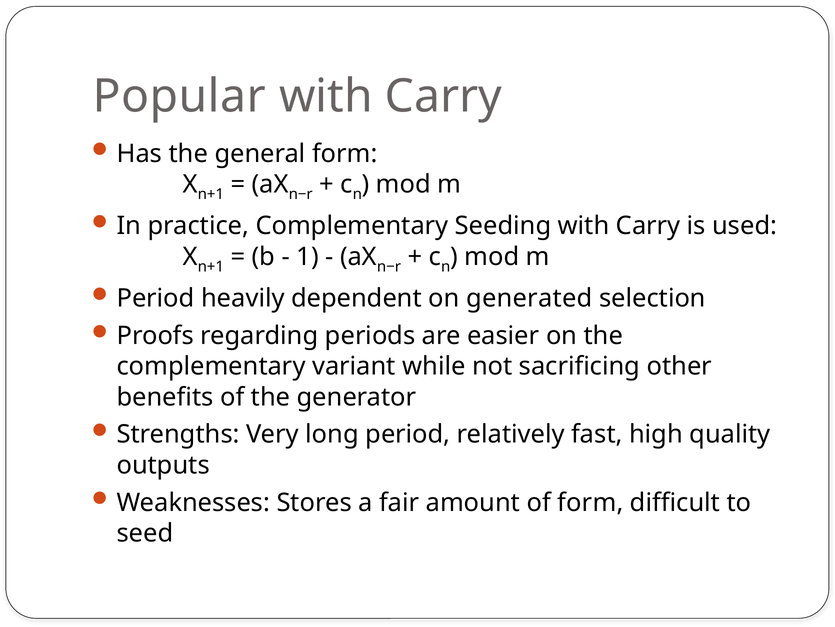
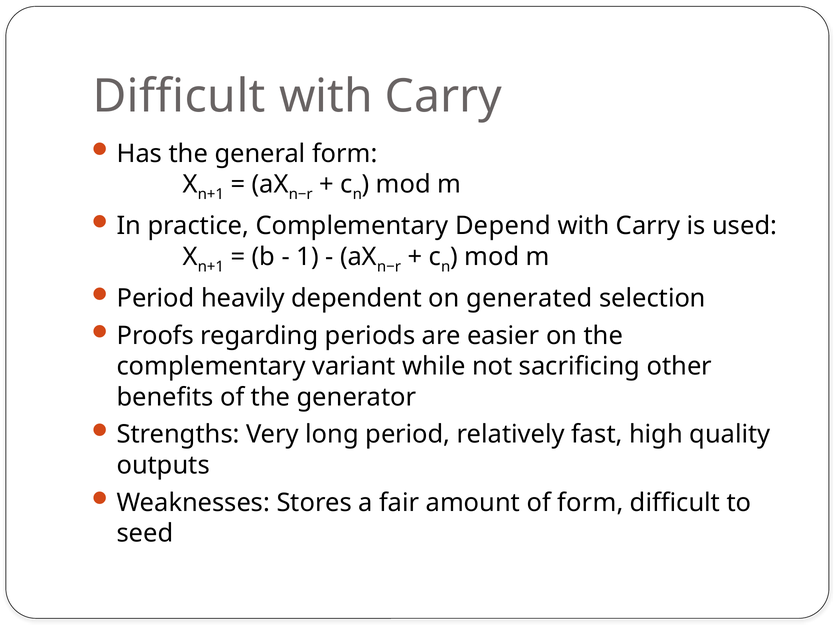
Popular: Popular -> Difficult (179, 96)
Seeding: Seeding -> Depend (503, 226)
